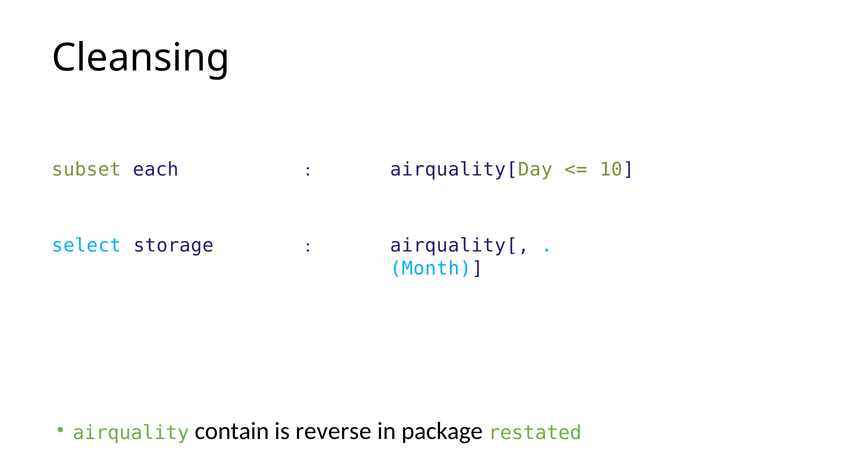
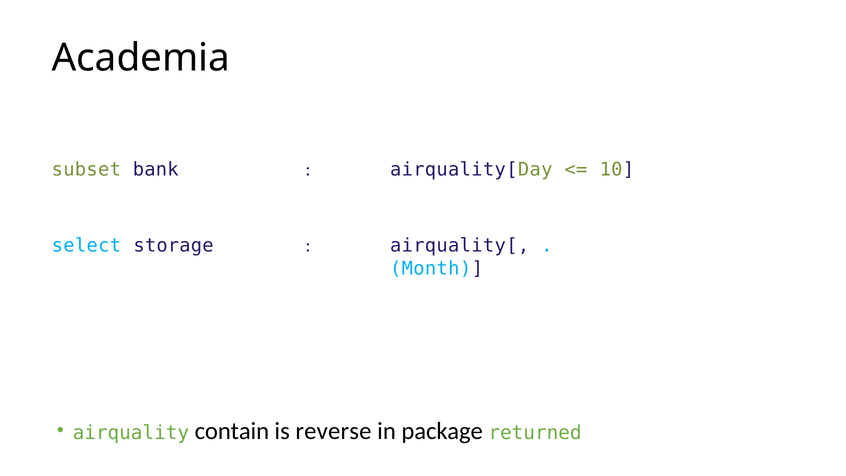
Cleansing: Cleansing -> Academia (141, 58)
each: each -> bank (156, 169)
restated: restated -> returned (535, 433)
